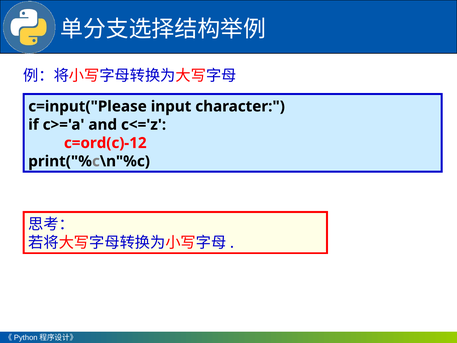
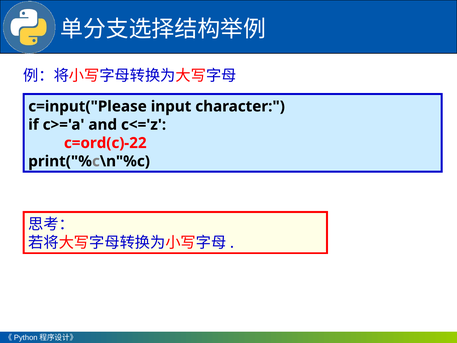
c=ord(c)-12: c=ord(c)-12 -> c=ord(c)-22 (105, 143)
